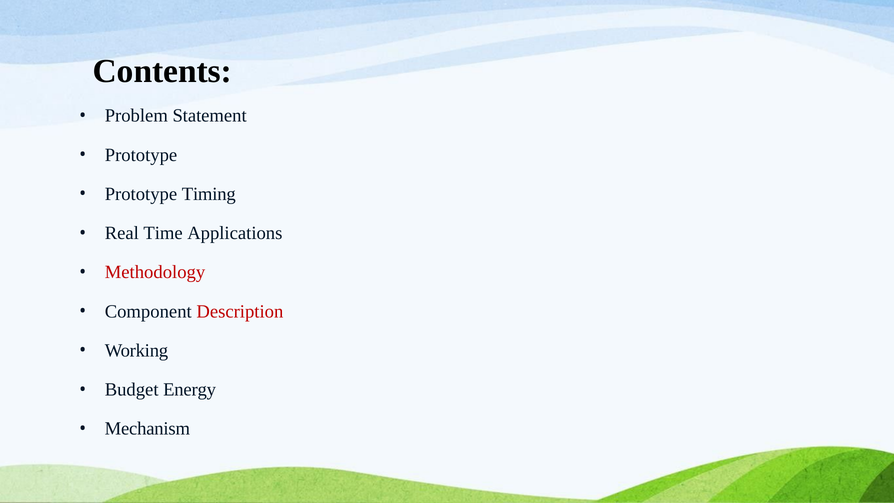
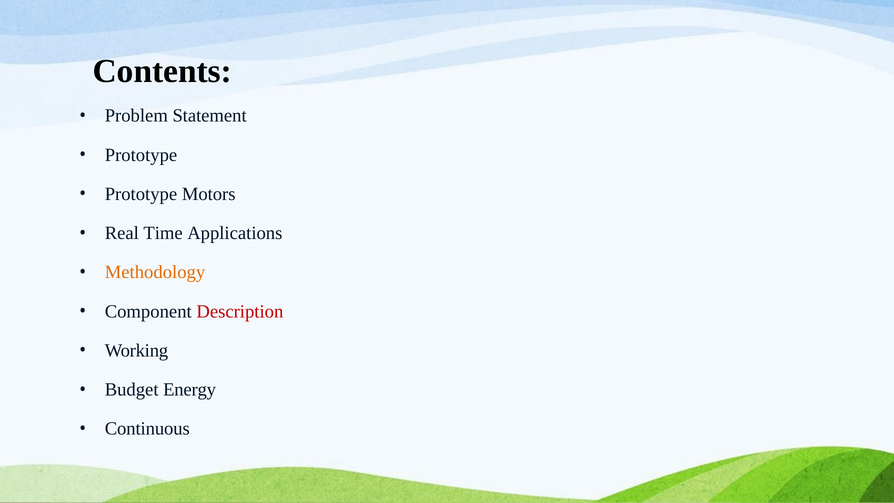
Timing: Timing -> Motors (209, 194)
Methodology colour: red -> orange (155, 272)
Mechanism: Mechanism -> Continuous (147, 429)
